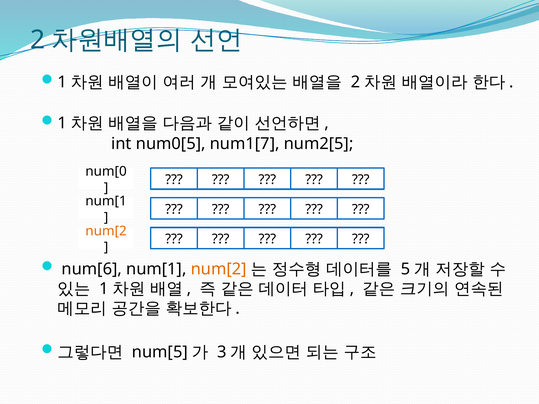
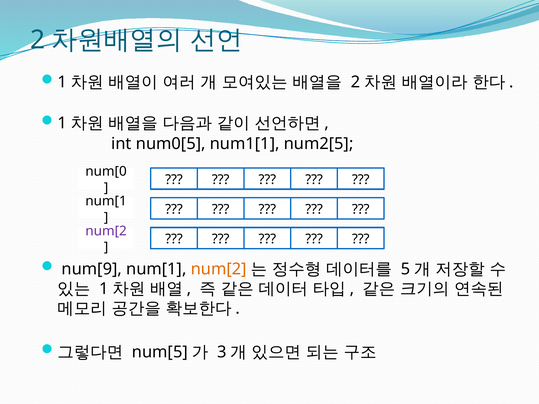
num1[7: num1[7 -> num1[1 (245, 144)
num[2 colour: orange -> purple (106, 231)
num[6: num[6 -> num[9 (92, 269)
